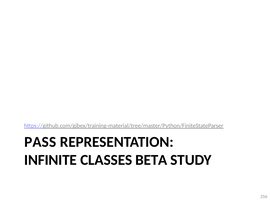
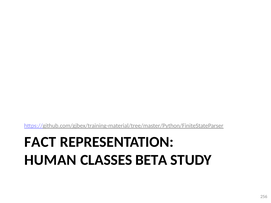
PASS: PASS -> FACT (40, 142)
INFINITE: INFINITE -> HUMAN (50, 160)
